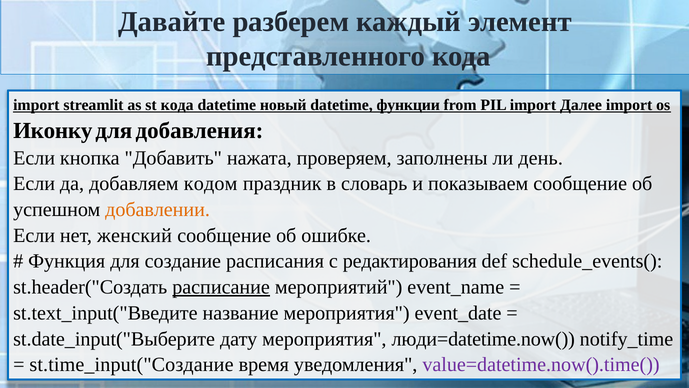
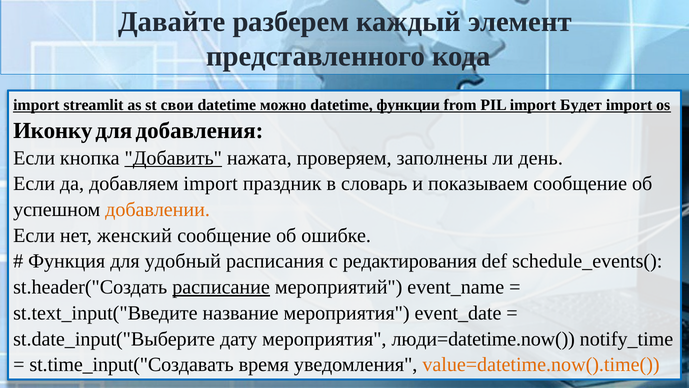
st кода: кода -> свои (177, 105)
новый: новый -> можно (283, 105)
Далее: Далее -> Будет (581, 105)
Добавить underline: none -> present (173, 158)
добавляем кодом: кодом -> import (211, 184)
создание: создание -> удобный (183, 261)
st.time_input("Создание: st.time_input("Создание -> st.time_input("Создавать (132, 364)
value=datetime.now().time( colour: purple -> orange (541, 364)
